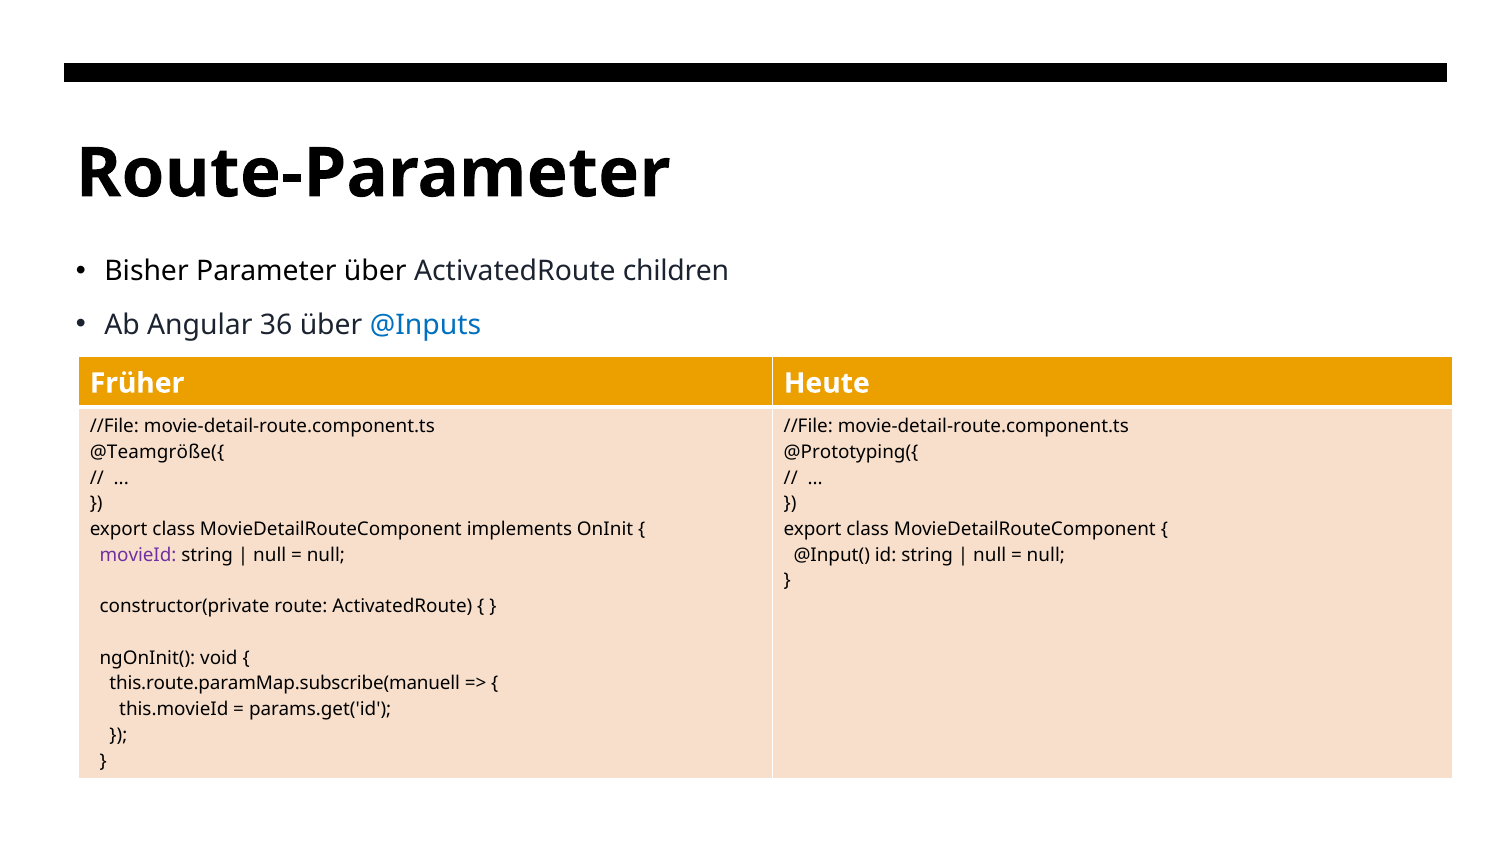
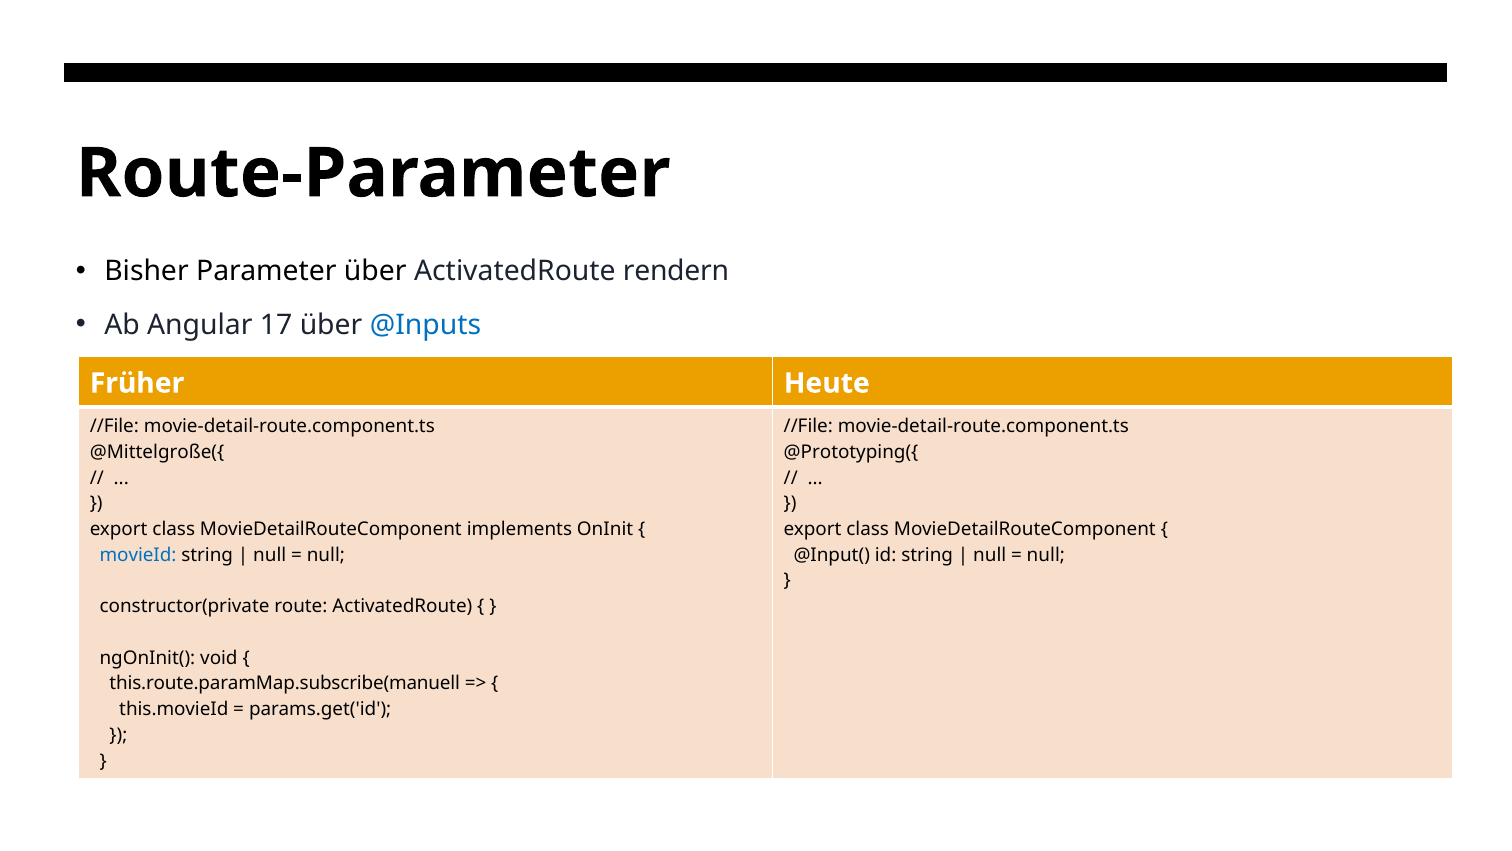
children: children -> rendern (676, 271)
36: 36 -> 17 (276, 325)
@Teamgröße({: @Teamgröße({ -> @Mittelgroße({ (157, 452)
movieId colour: purple -> blue (138, 555)
